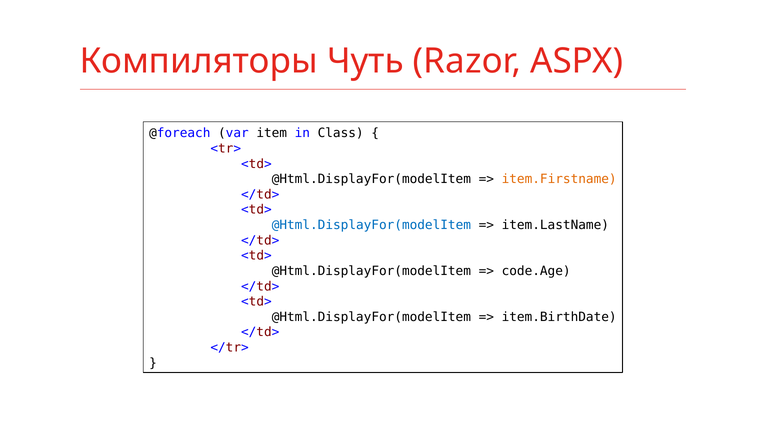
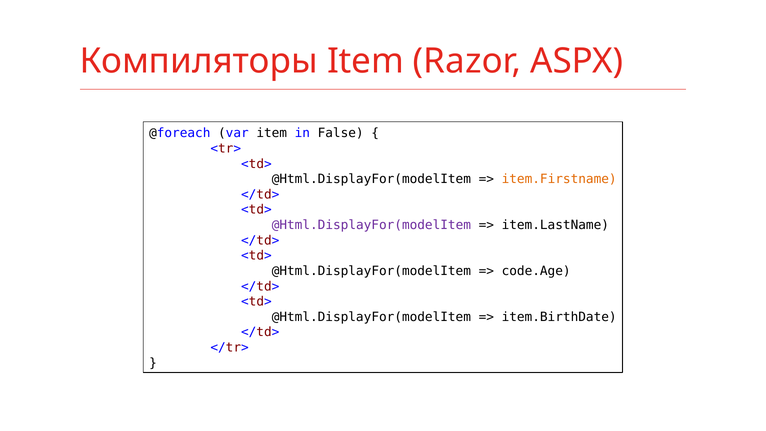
Компиляторы Чуть: Чуть -> Item (365, 61)
Class: Class -> False (341, 133)
@Html.DisplayFor(modelItem colour: blue -> purple (371, 225)
